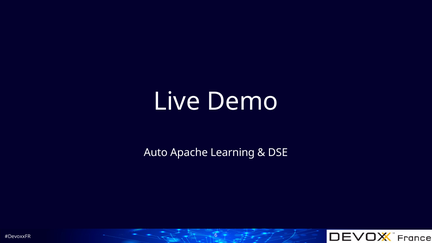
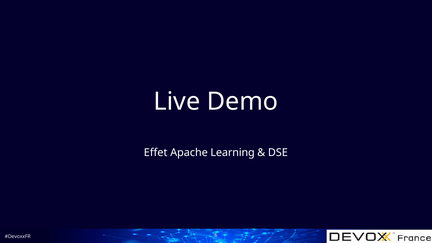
Auto: Auto -> Effet (156, 152)
